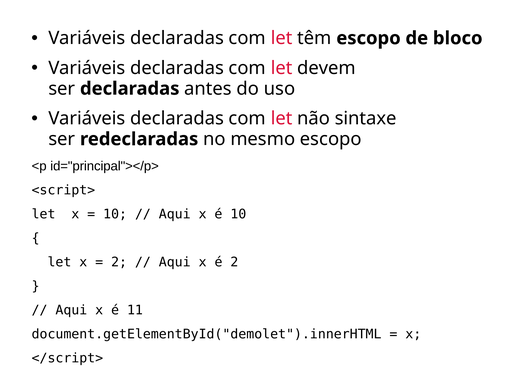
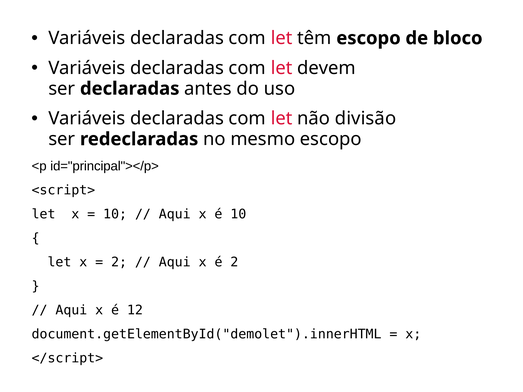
sintaxe: sintaxe -> divisão (366, 119)
11: 11 -> 12 (135, 310)
